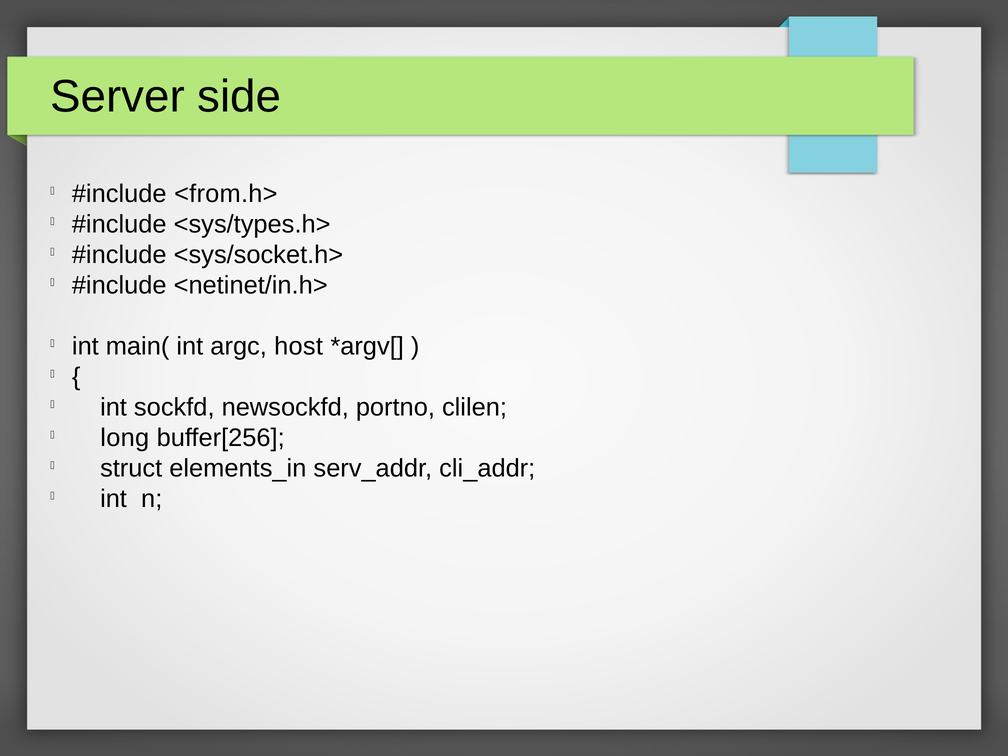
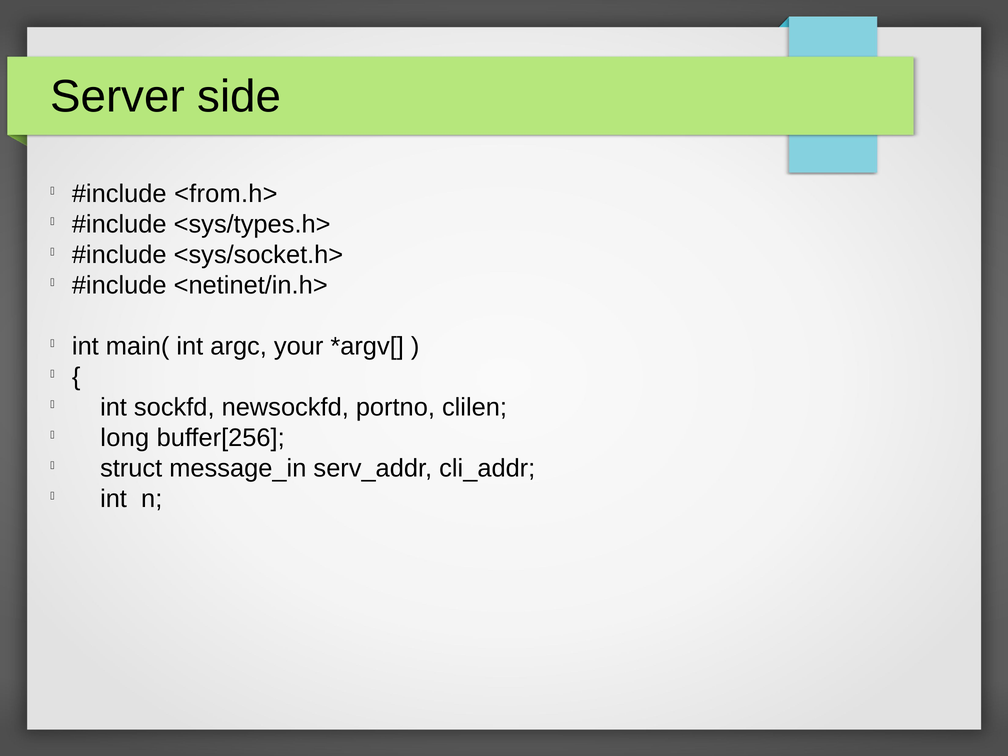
host: host -> your (299, 346)
elements_in: elements_in -> message_in (238, 468)
